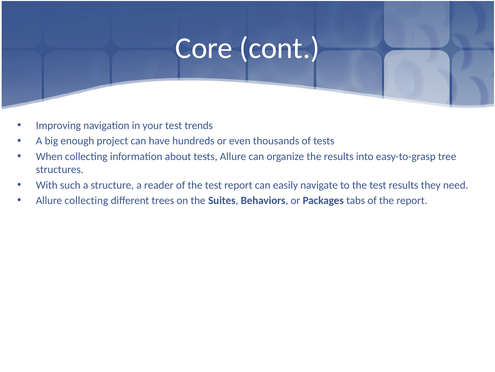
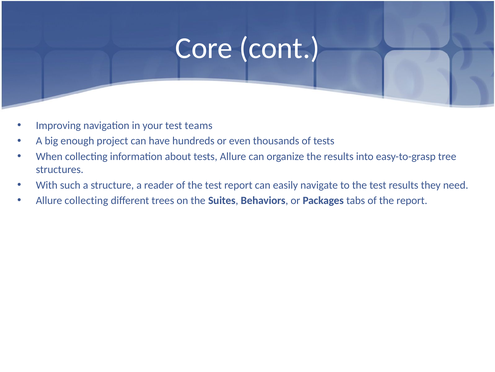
trends: trends -> teams (199, 125)
